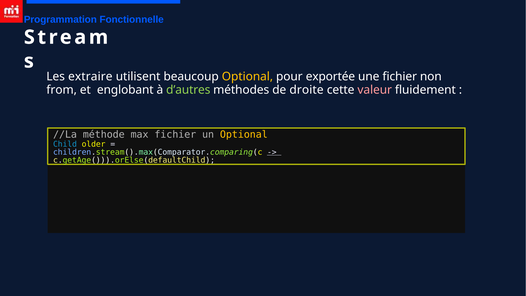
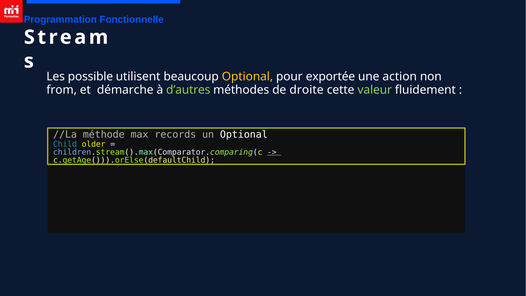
extraire: extraire -> possible (90, 76)
une fichier: fichier -> action (400, 76)
englobant: englobant -> démarche (125, 90)
valeur colour: pink -> light green (375, 90)
max fichier: fichier -> records (175, 134)
Optional colour: yellow -> white (244, 134)
